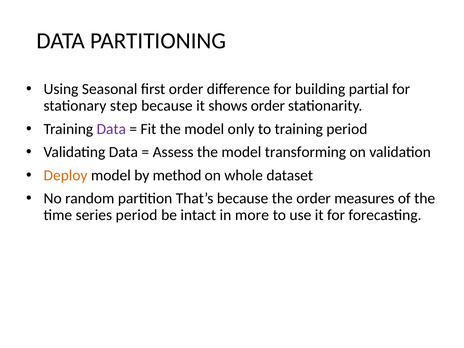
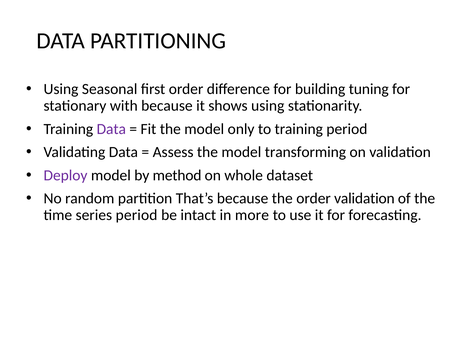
partial: partial -> tuning (369, 89)
step: step -> with (124, 106)
shows order: order -> using (268, 106)
Deploy colour: orange -> purple (65, 175)
order measures: measures -> validation (364, 198)
